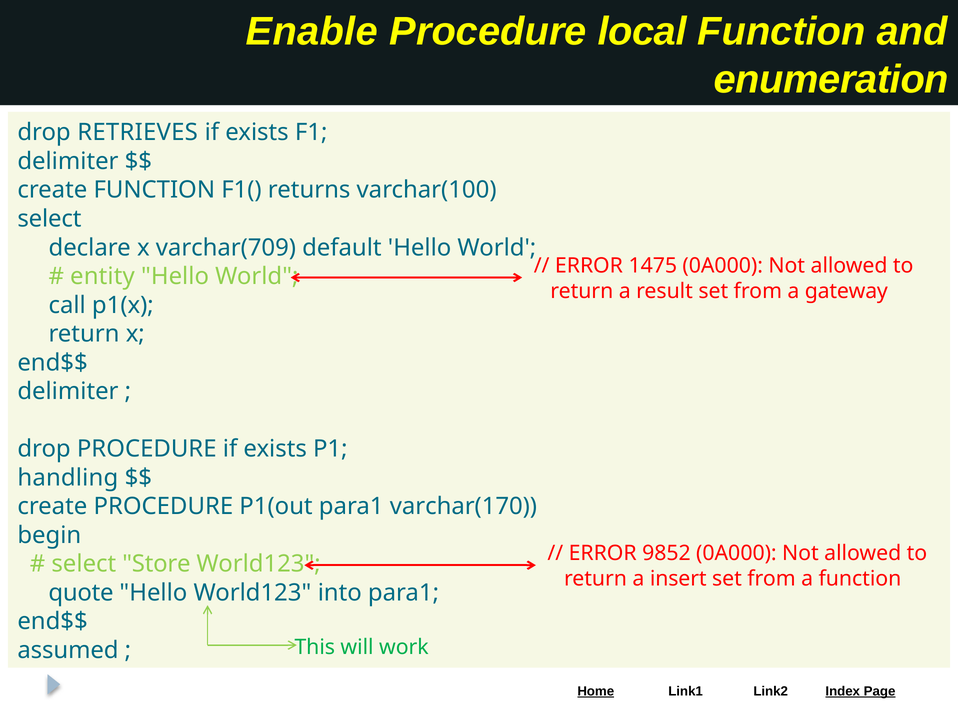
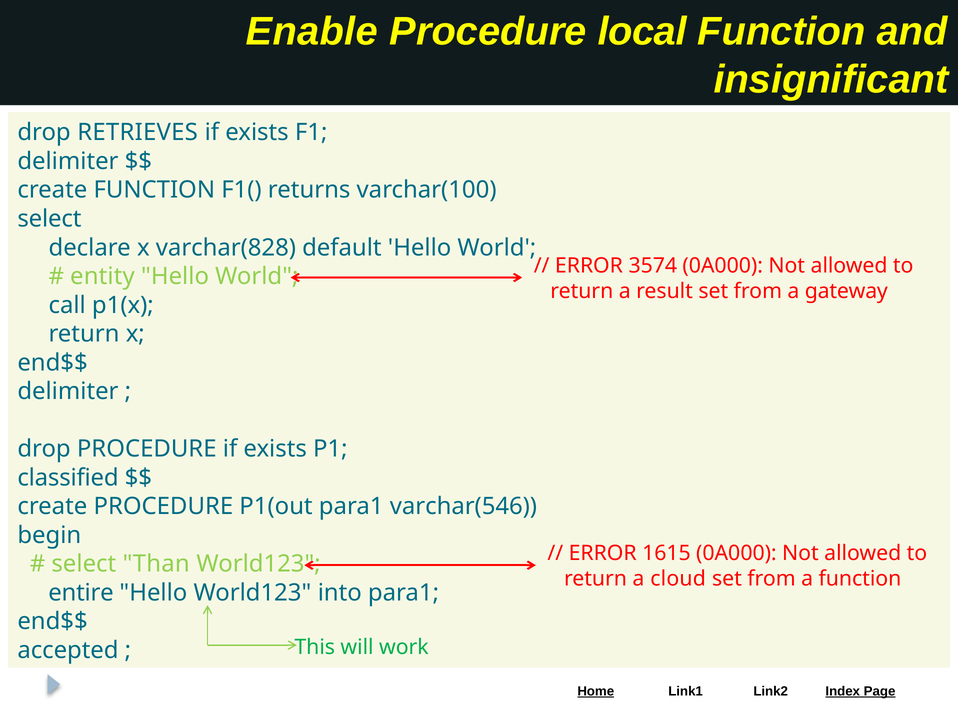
enumeration: enumeration -> insignificant (831, 79)
varchar(709: varchar(709 -> varchar(828 (226, 247)
1475: 1475 -> 3574 (653, 265)
handling: handling -> classified (68, 477)
varchar(170: varchar(170 -> varchar(546 (463, 506)
9852: 9852 -> 1615 (666, 553)
Store: Store -> Than (156, 564)
insert: insert -> cloud (678, 578)
quote: quote -> entire (81, 592)
assumed: assumed -> accepted (68, 650)
